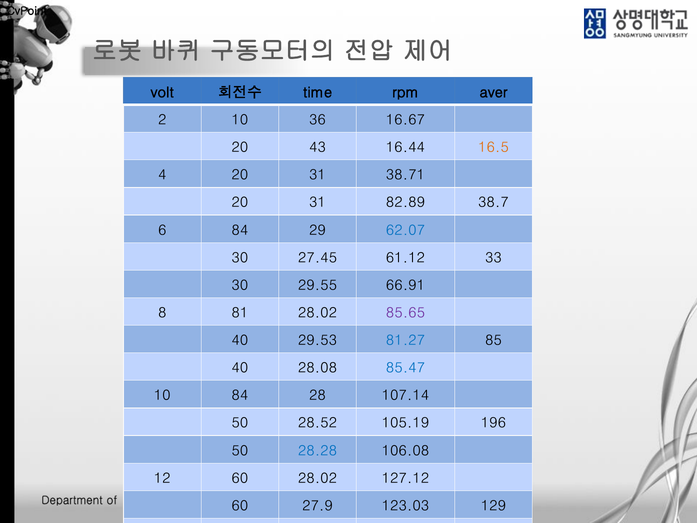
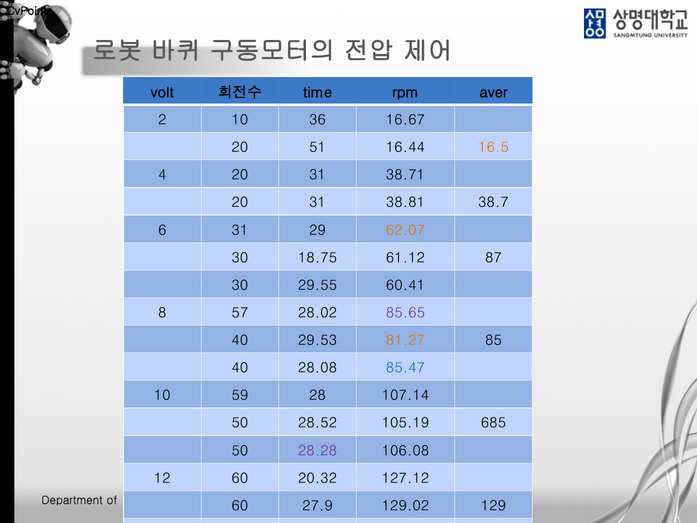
43: 43 -> 51 (318, 147)
82.89: 82.89 -> 38.81 (405, 203)
6 84: 84 -> 31 (240, 230)
62.07 colour: blue -> orange (405, 230)
27.45: 27.45 -> 18.75 (318, 258)
33: 33 -> 87 (494, 258)
66.91: 66.91 -> 60.41 (405, 285)
81: 81 -> 57 (240, 313)
81.27 colour: blue -> orange (405, 340)
10 84: 84 -> 59 (240, 395)
196: 196 -> 685 (493, 423)
28.28 colour: blue -> purple (318, 451)
60 28.02: 28.02 -> 20.32 (318, 478)
123.03: 123.03 -> 129.02 (405, 506)
